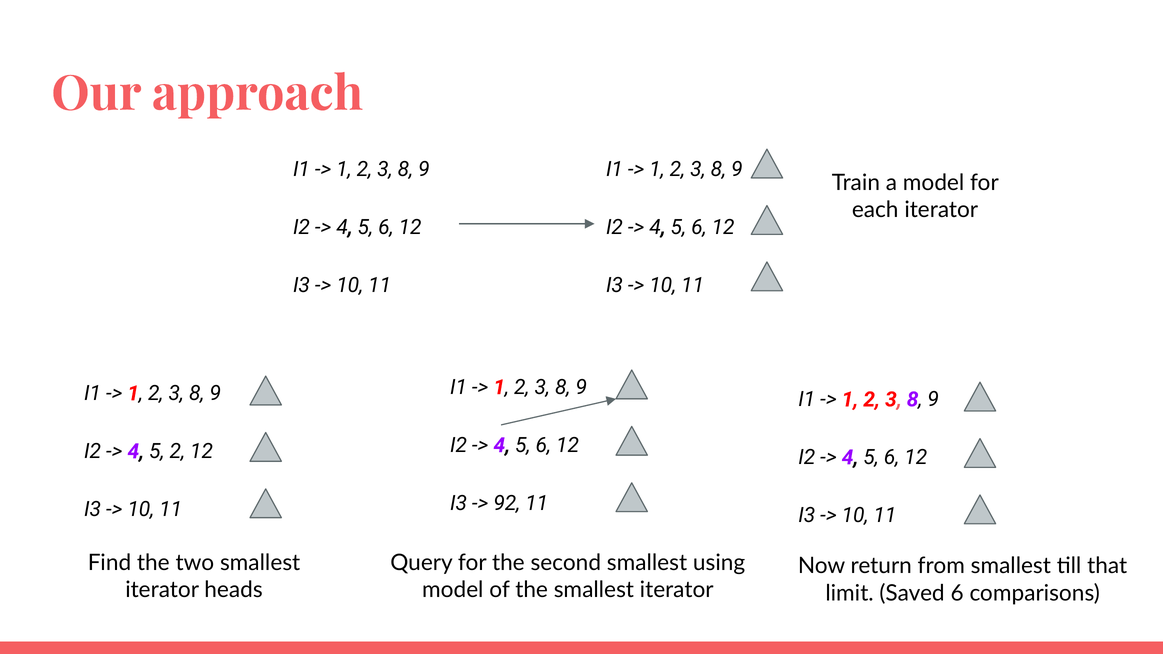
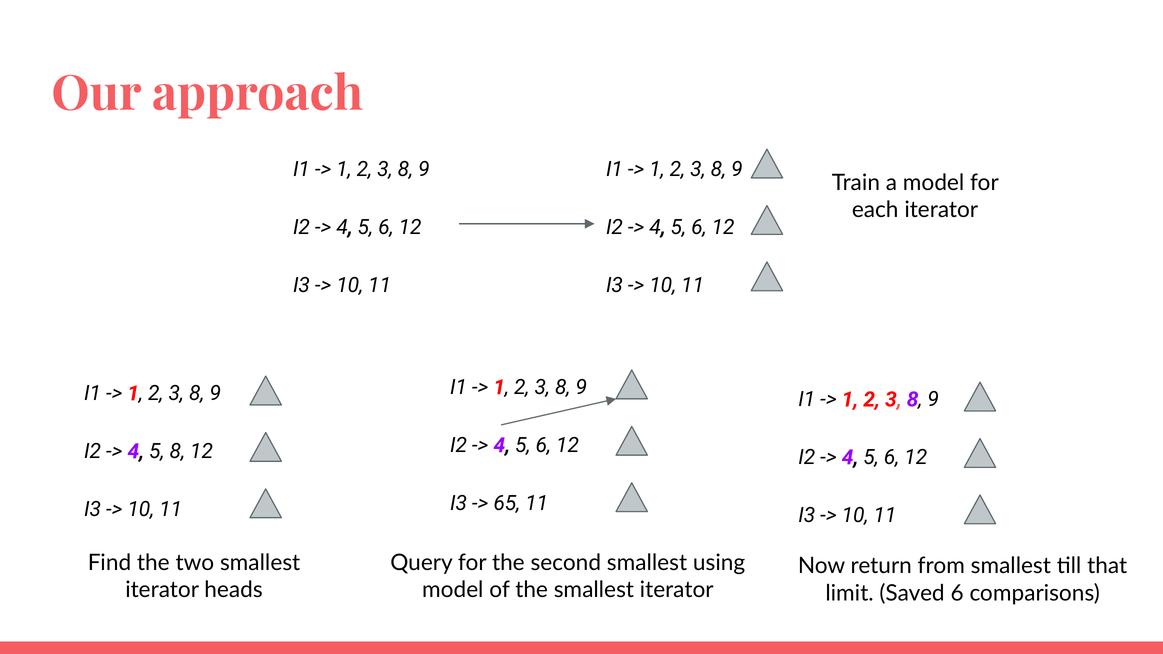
5 2: 2 -> 8 (177, 451)
92: 92 -> 65 (507, 503)
